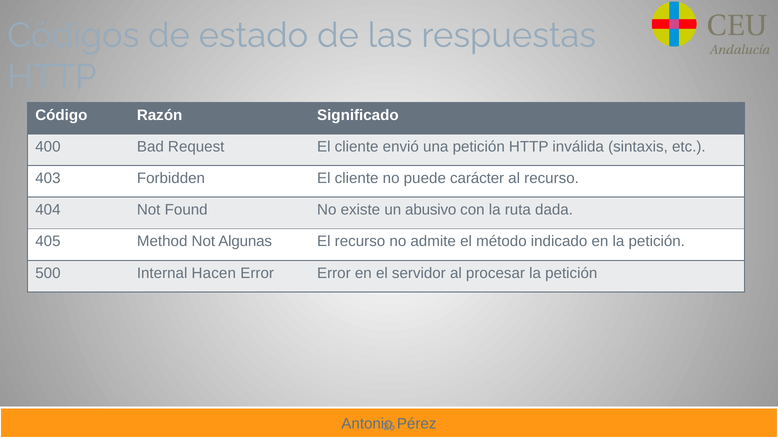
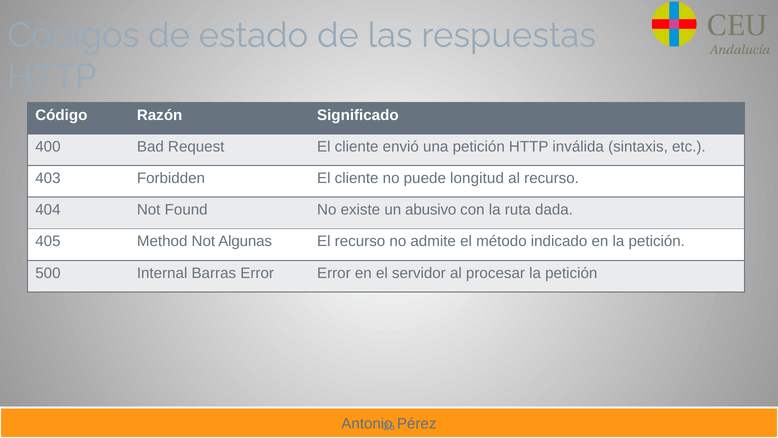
carácter: carácter -> longitud (477, 178)
Hacen: Hacen -> Barras (214, 273)
